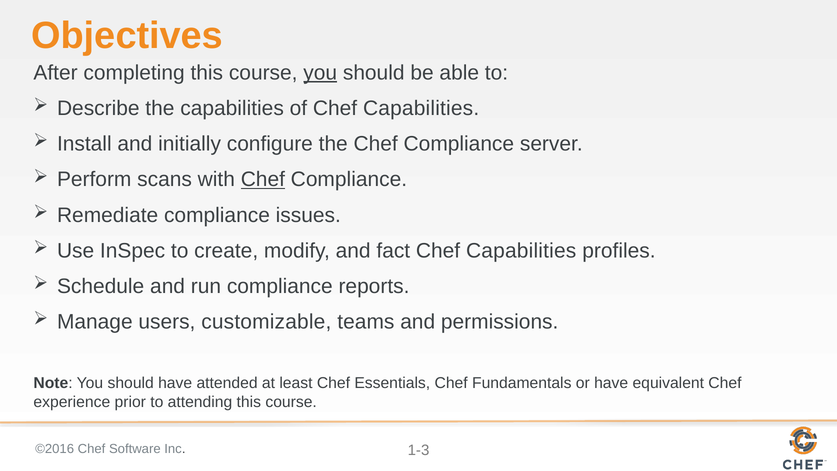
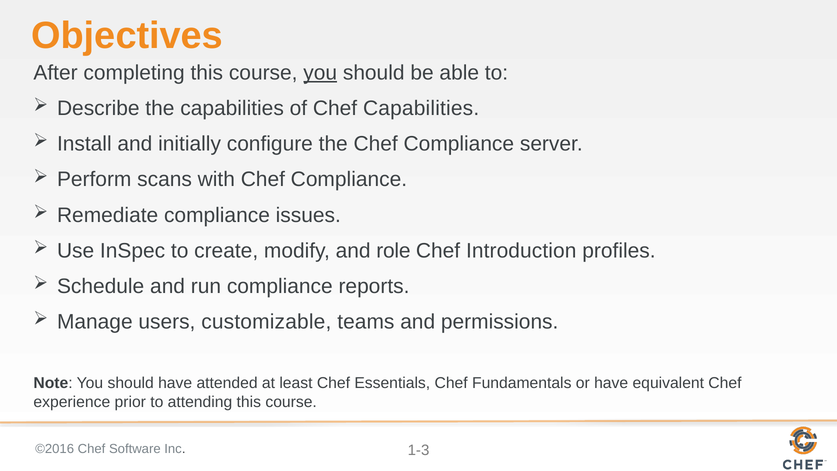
Chef underline: present -> none (263, 179)
fact: fact -> role (393, 251)
Capabilities: Capabilities -> Introduction (521, 251)
